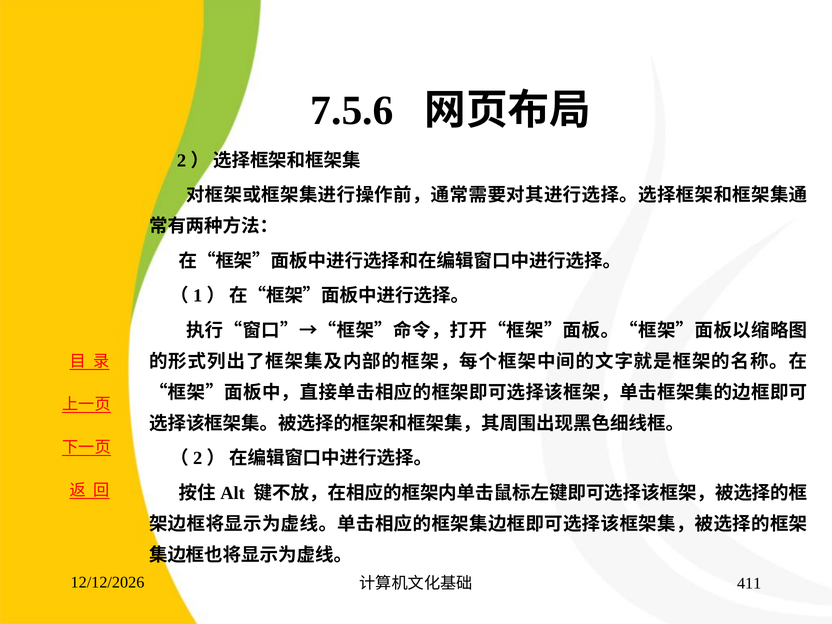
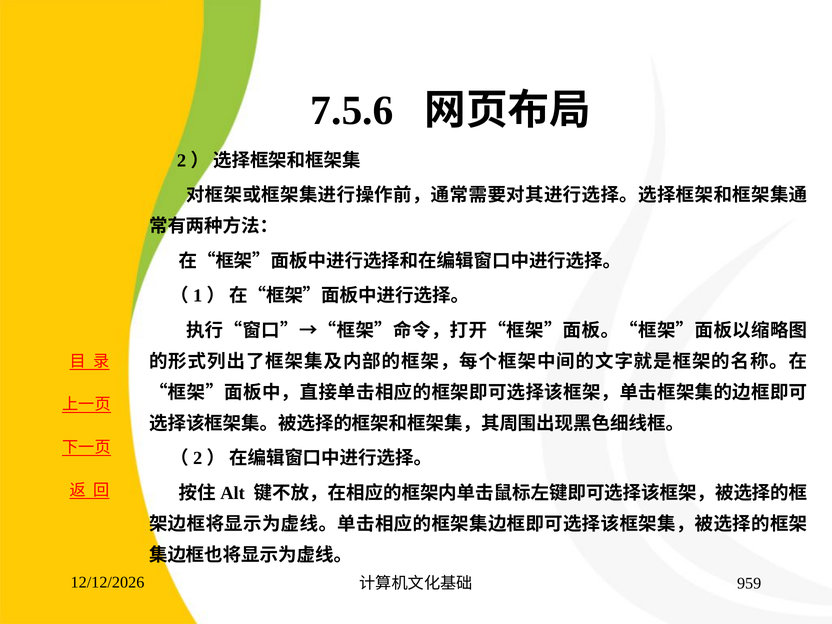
411: 411 -> 959 (749, 584)
